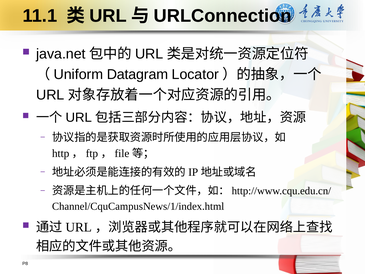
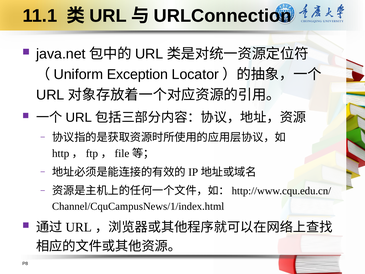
Datagram: Datagram -> Exception (137, 74)
